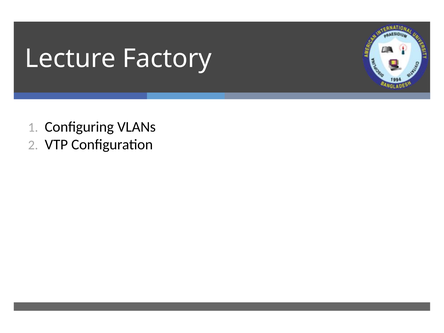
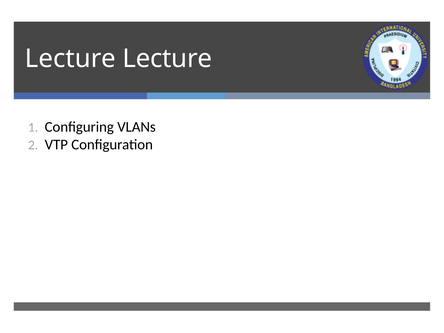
Lecture Factory: Factory -> Lecture (167, 59)
